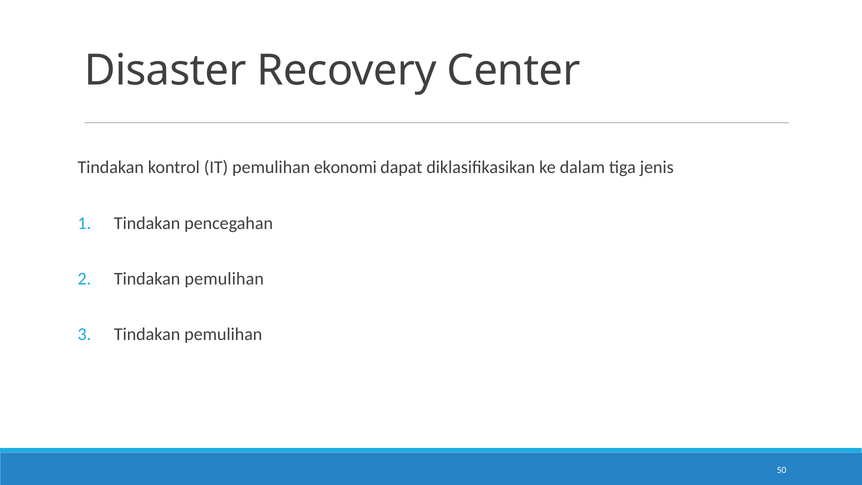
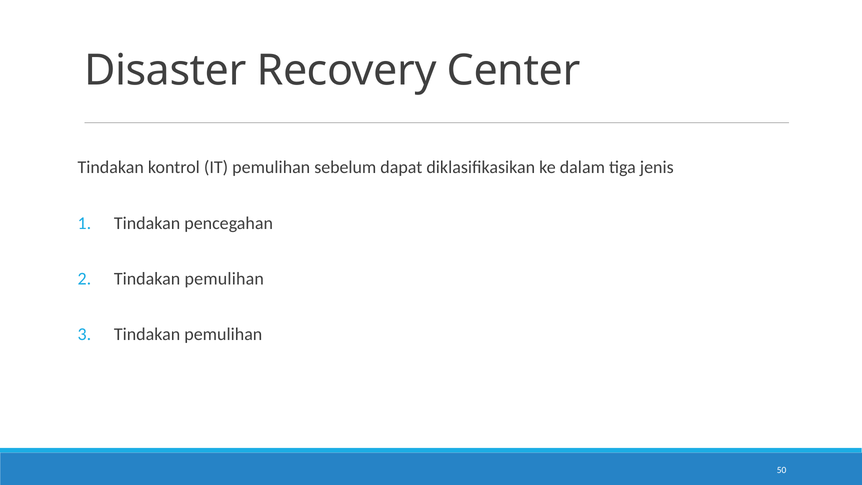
ekonomi: ekonomi -> sebelum (345, 167)
